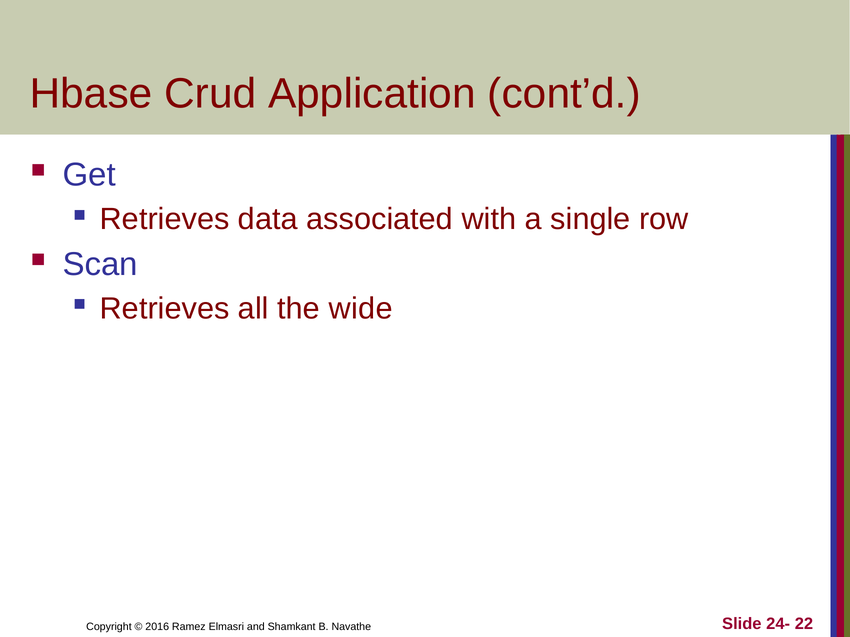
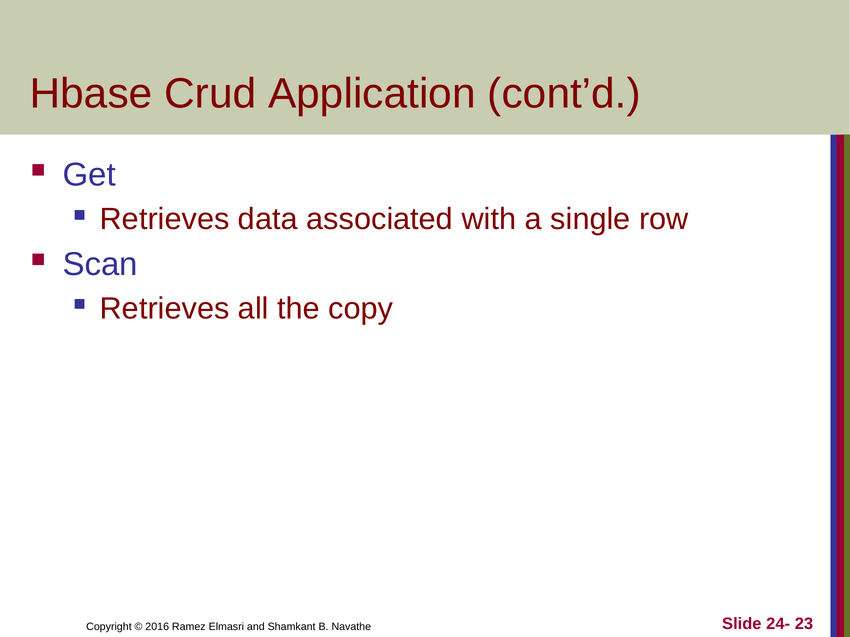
wide: wide -> copy (361, 309)
22: 22 -> 23 (804, 624)
